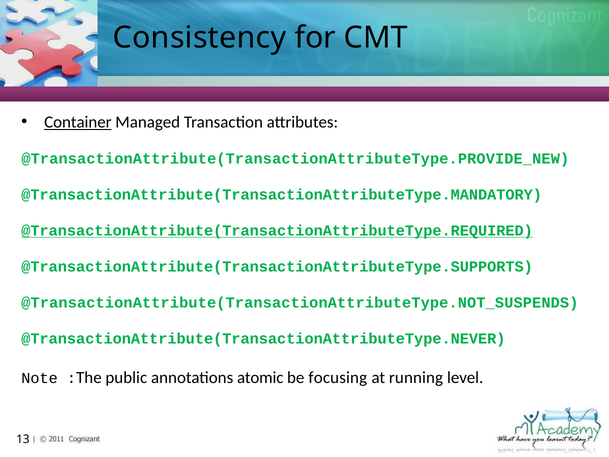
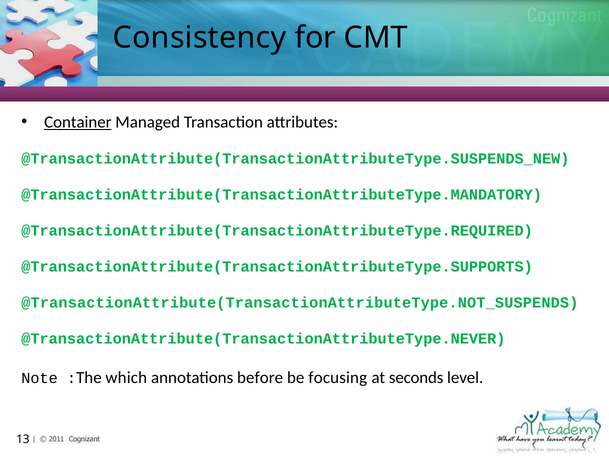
@TransactionAttribute(TransactionAttributeType.PROVIDE_NEW: @TransactionAttribute(TransactionAttributeType.PROVIDE_NEW -> @TransactionAttribute(TransactionAttributeType.SUSPENDS_NEW (295, 159)
@TransactionAttribute(TransactionAttributeType.REQUIRED underline: present -> none (277, 231)
public: public -> which (126, 377)
atomic: atomic -> before (260, 377)
running: running -> seconds (416, 377)
